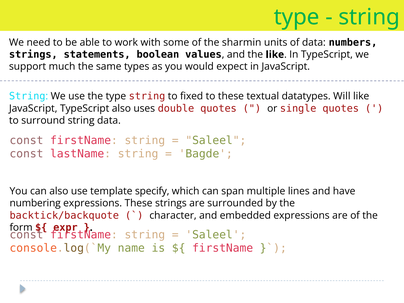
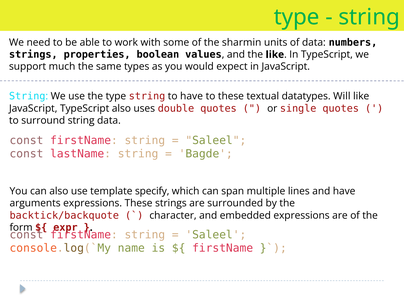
statements: statements -> properties (97, 55)
to fixed: fixed -> have (192, 96)
numbering: numbering -> arguments (35, 203)
